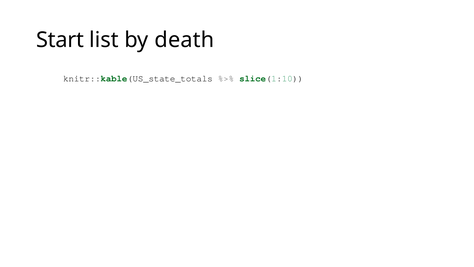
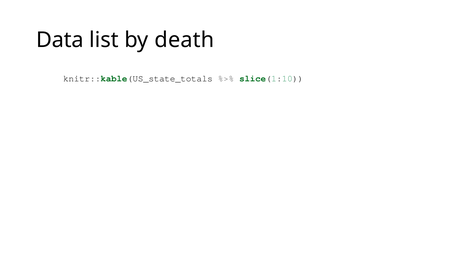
Start: Start -> Data (60, 40)
